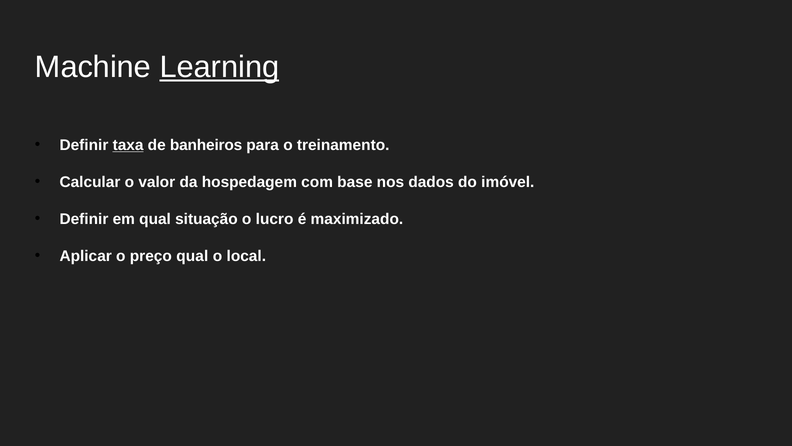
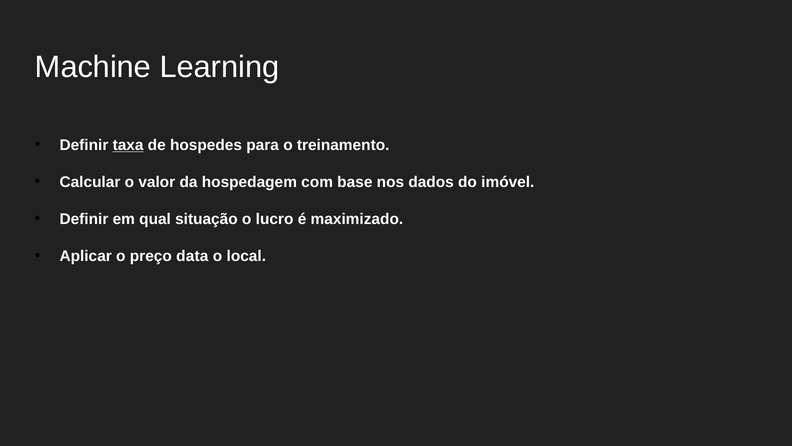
Learning underline: present -> none (219, 67)
banheiros: banheiros -> hospedes (206, 145)
preço qual: qual -> data (192, 256)
